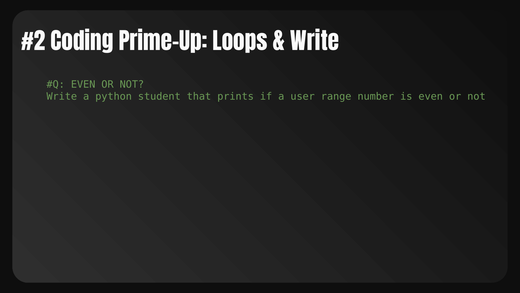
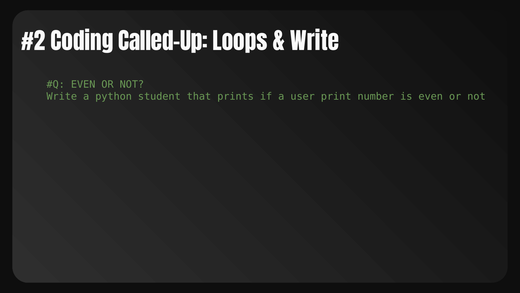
Prime-Up: Prime-Up -> Called-Up (163, 42)
range: range -> print (336, 96)
